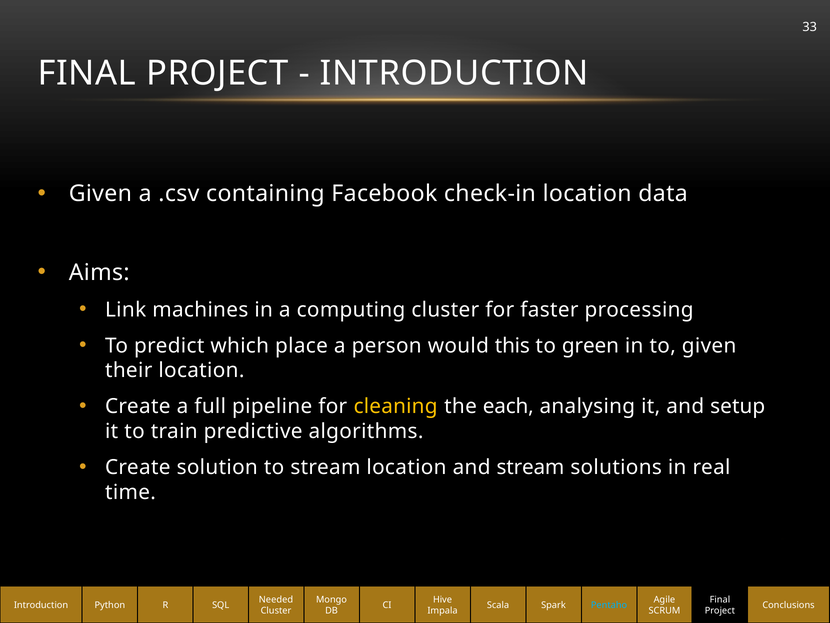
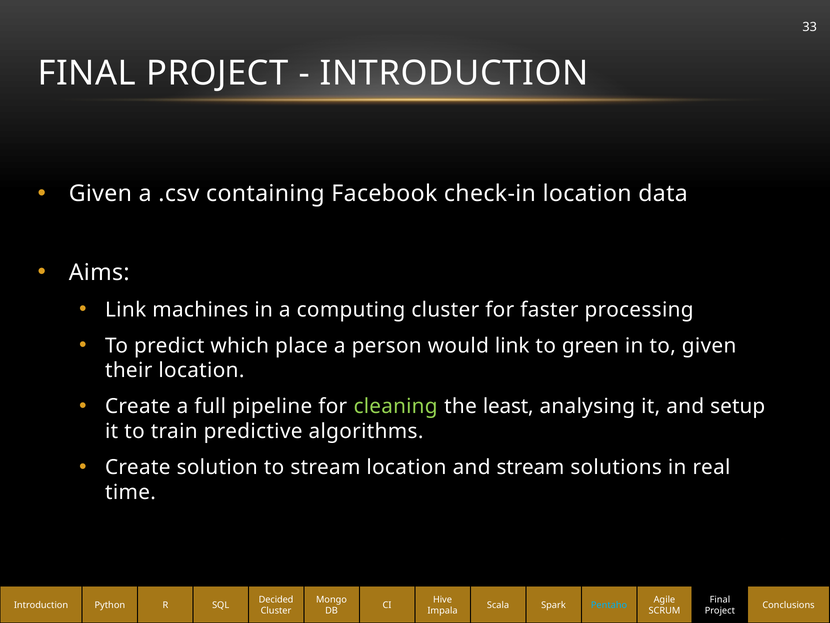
would this: this -> link (512, 345)
cleaning colour: yellow -> light green (396, 406)
each: each -> least (508, 406)
Needed: Needed -> Decided (276, 599)
